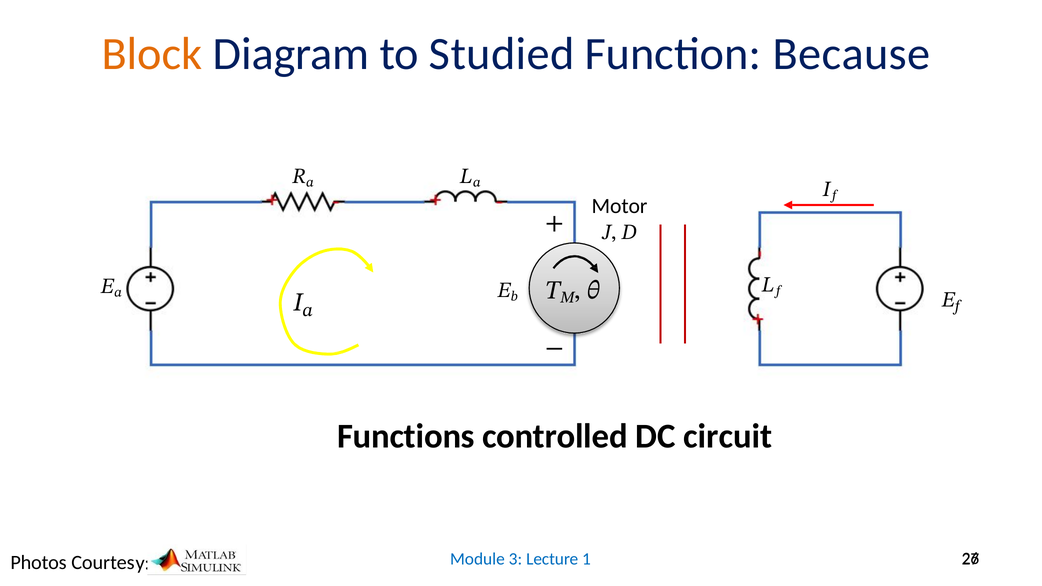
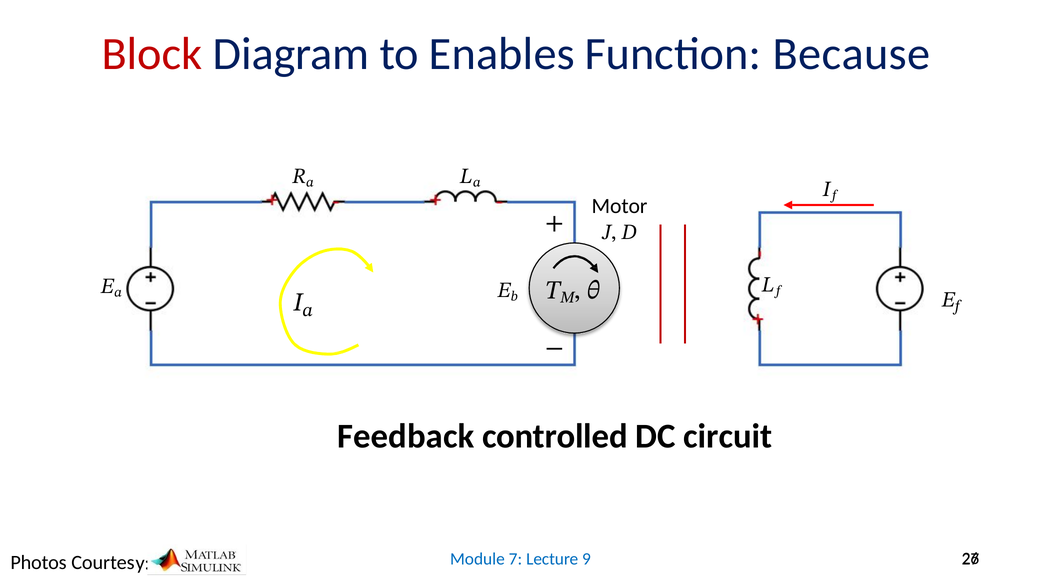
Block colour: orange -> red (152, 54)
Studied: Studied -> Enables (502, 54)
Functions: Functions -> Feedback (406, 436)
3: 3 -> 7 (515, 559)
1: 1 -> 9 (587, 559)
